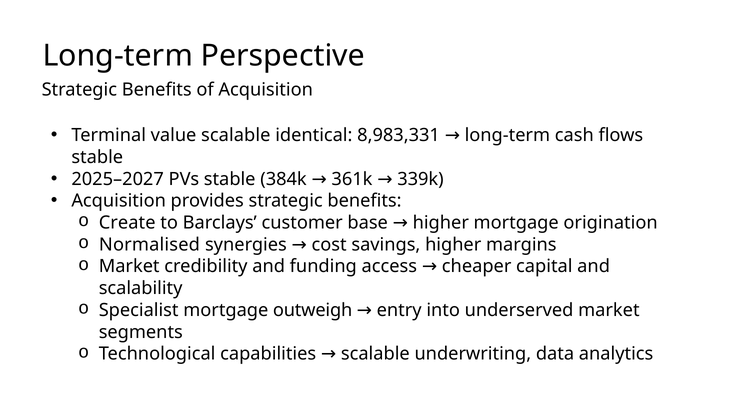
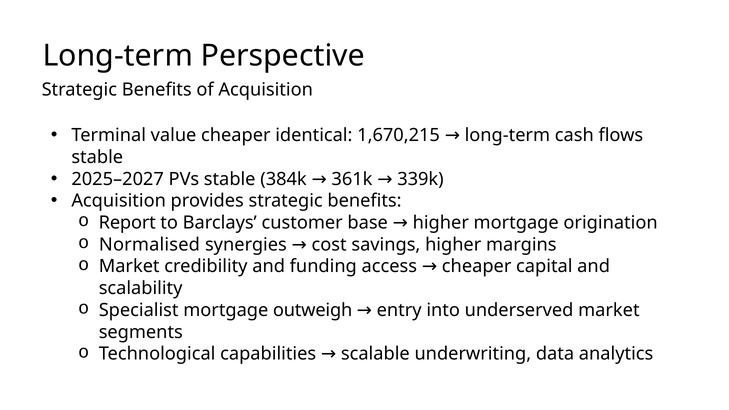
value scalable: scalable -> cheaper (236, 135)
8,983,331: 8,983,331 -> 1,670,215 (399, 135)
Create: Create -> Report (127, 223)
